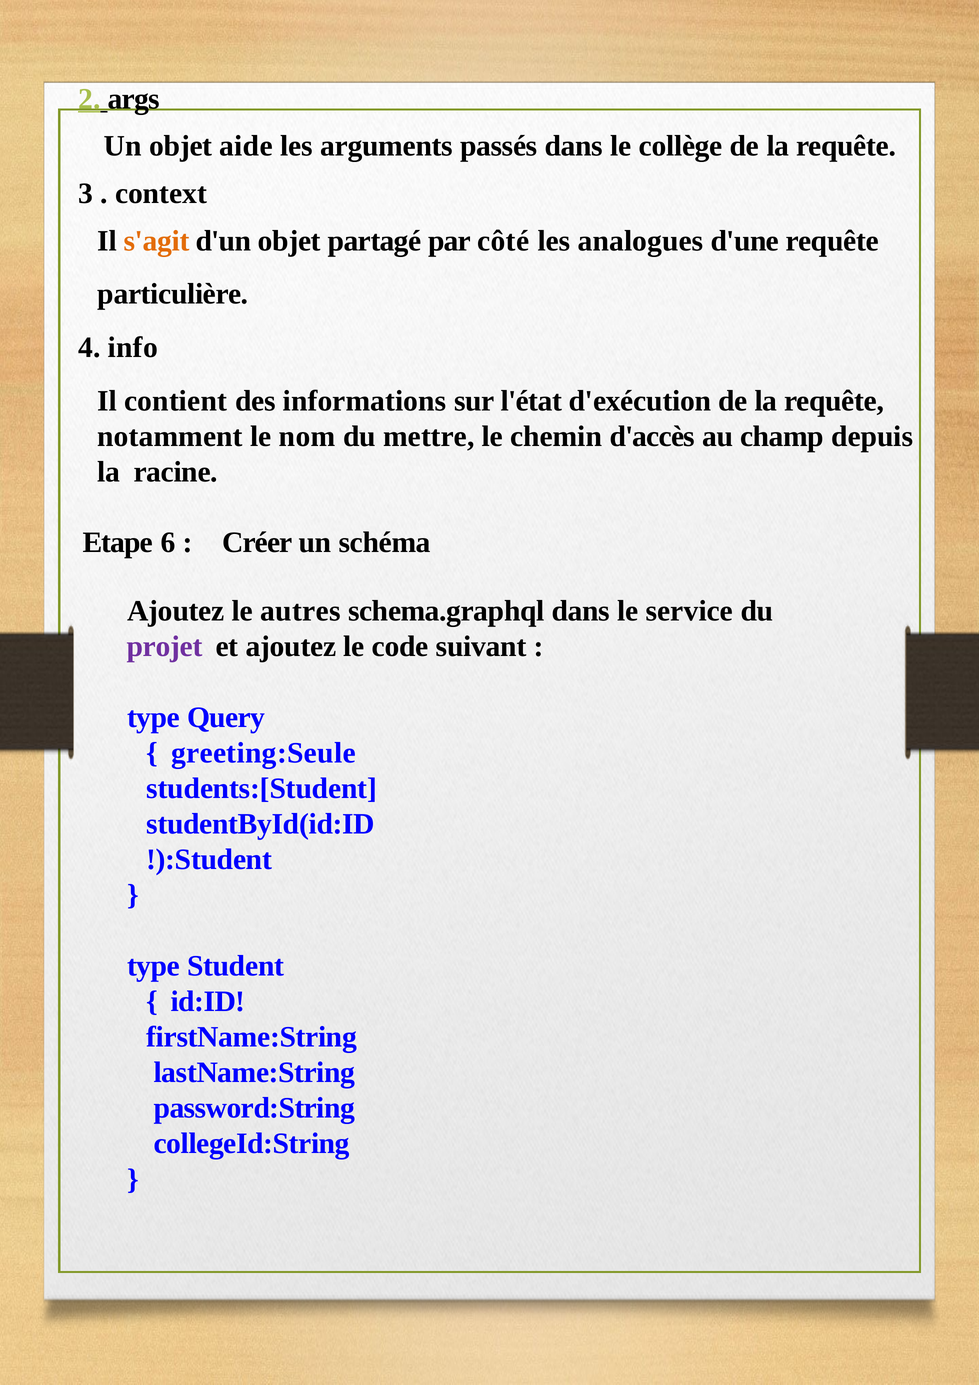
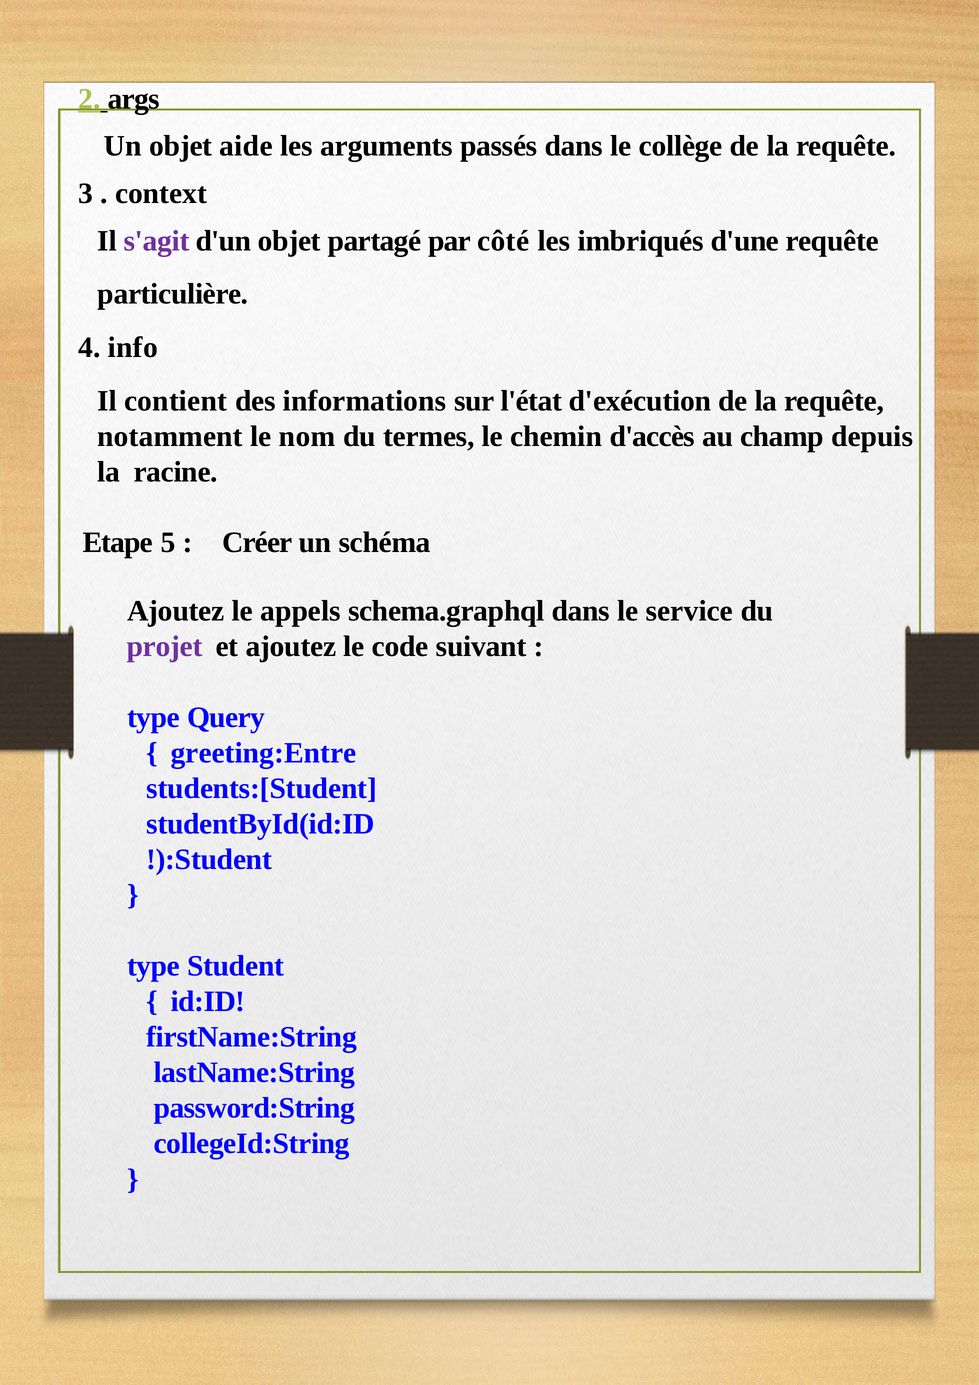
s'agit colour: orange -> purple (157, 241)
analogues: analogues -> imbriqués (641, 241)
mettre: mettre -> termes (429, 436)
6: 6 -> 5 (168, 543)
autres: autres -> appels (301, 611)
greeting:Seule: greeting:Seule -> greeting:Entre (264, 753)
